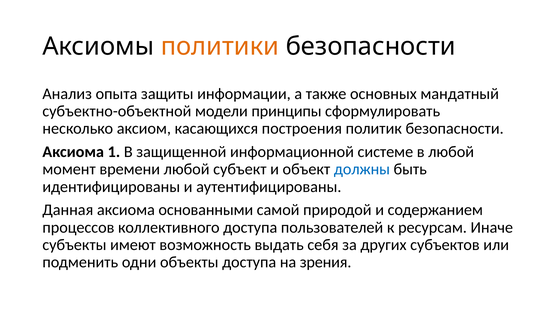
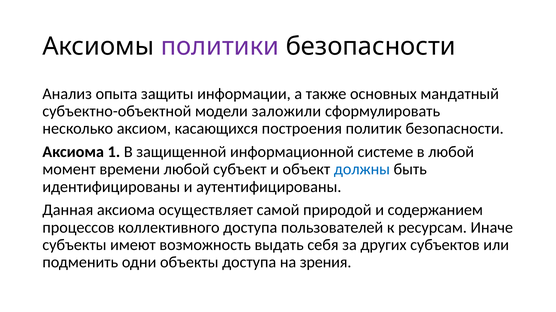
политики colour: orange -> purple (220, 47)
принципы: принципы -> заложили (286, 111)
основанными: основанными -> осуществляет (206, 210)
